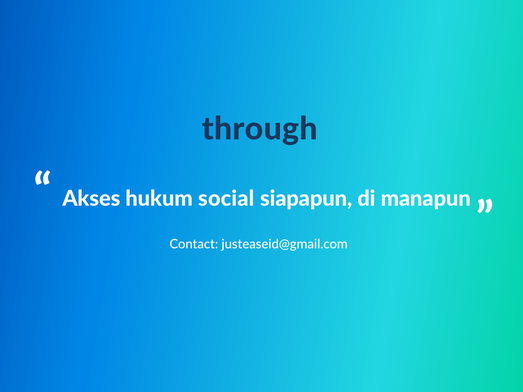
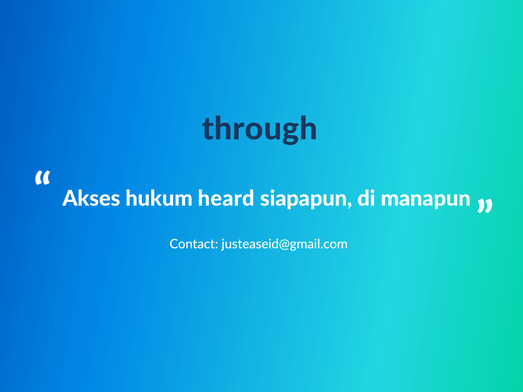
social: social -> heard (226, 199)
